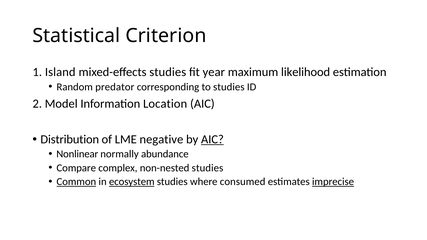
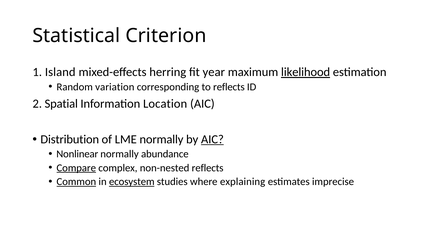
mixed-effects studies: studies -> herring (168, 72)
likelihood underline: none -> present (306, 72)
predator: predator -> variation (115, 87)
to studies: studies -> reflects (229, 87)
Model: Model -> Spatial (61, 104)
LME negative: negative -> normally (161, 140)
Compare underline: none -> present (76, 168)
non-nested studies: studies -> reflects (208, 168)
consumed: consumed -> explaining (243, 182)
imprecise underline: present -> none (333, 182)
